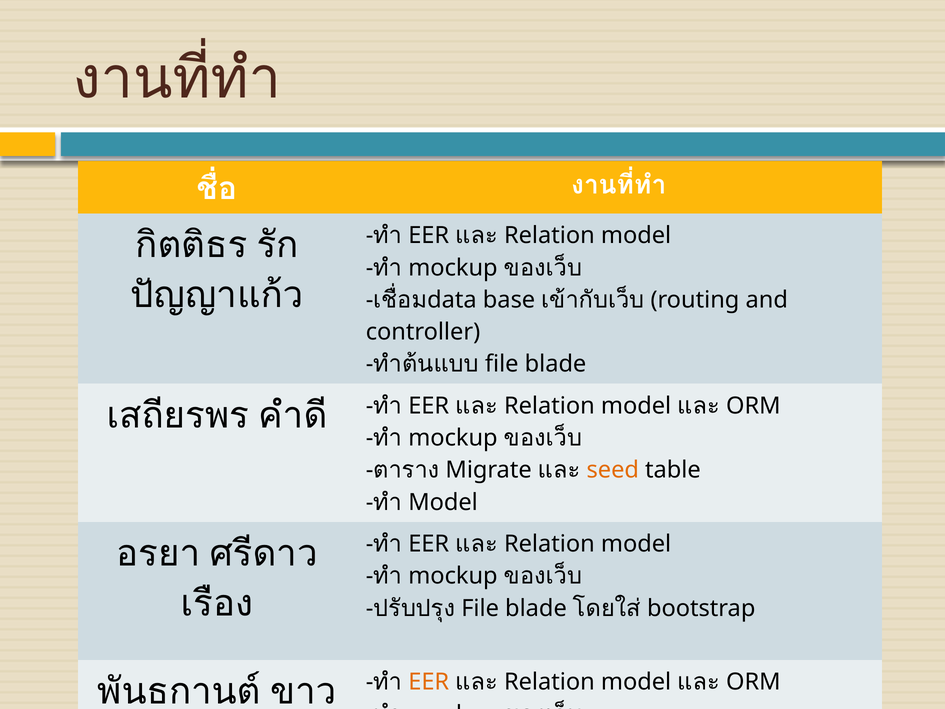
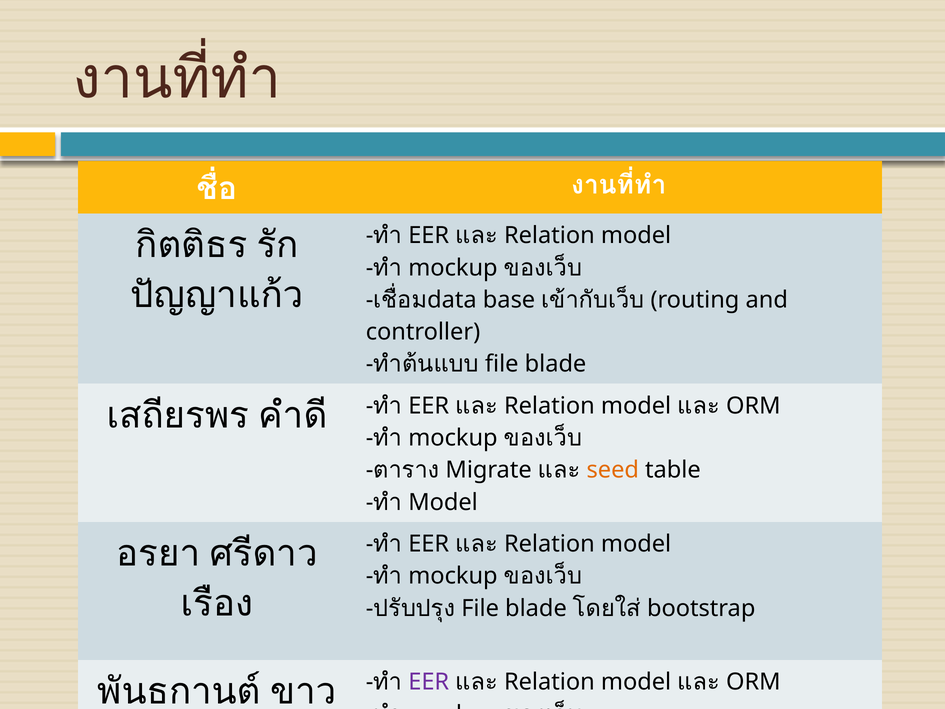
EER colour: orange -> purple (429, 682)
